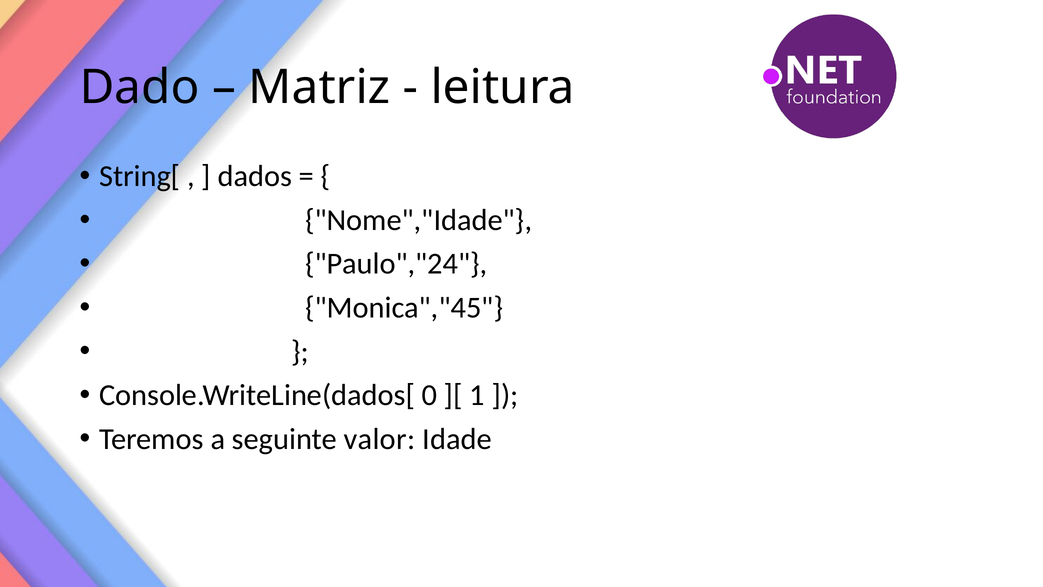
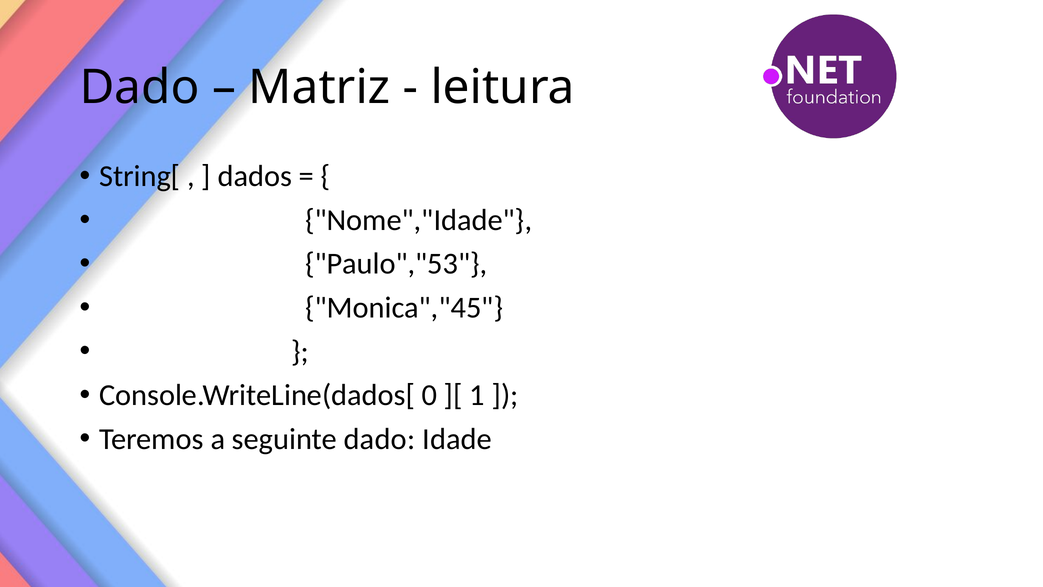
Paulo","24: Paulo","24 -> Paulo","53 (396, 264)
seguinte valor: valor -> dado (379, 439)
